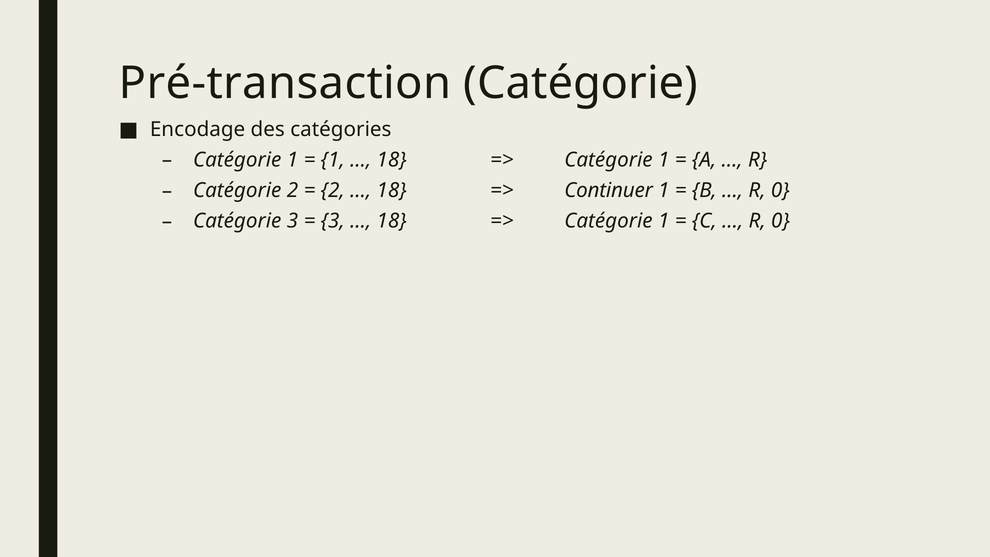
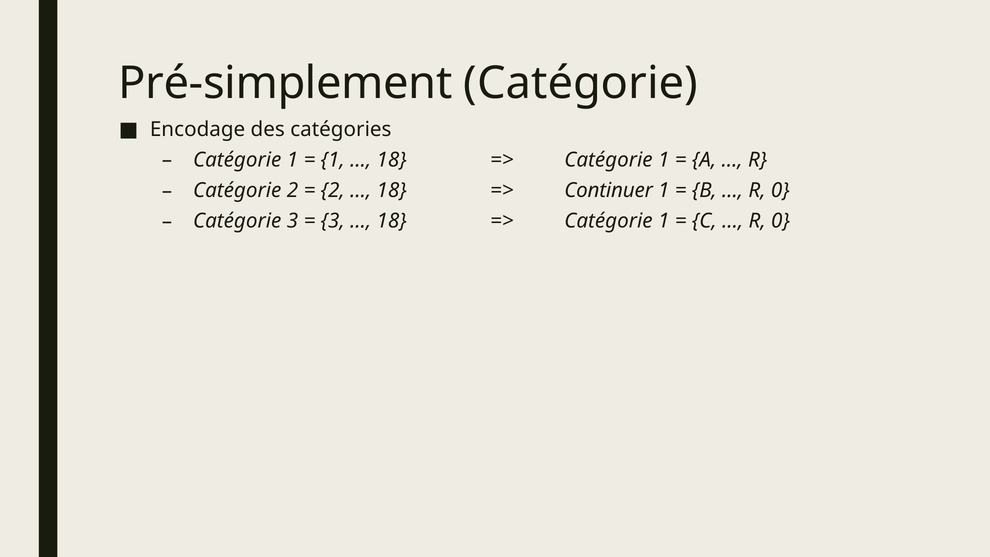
Pré-transaction: Pré-transaction -> Pré-simplement (285, 83)
